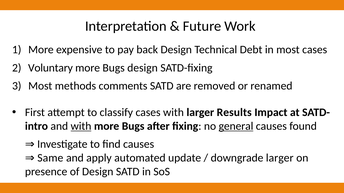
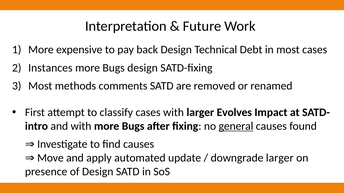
Voluntary: Voluntary -> Instances (50, 68)
Results: Results -> Evolves (234, 113)
with underline: present -> none (81, 126)
Same: Same -> Move (50, 158)
